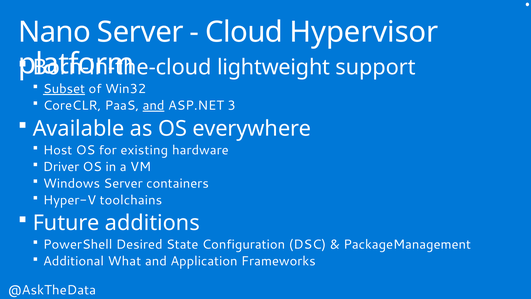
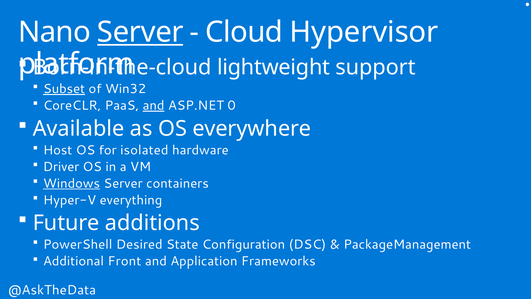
Server underline: none -> present (140, 32)
3: 3 -> 0 (232, 105)
existing: existing -> isolated (144, 150)
Windows underline: none -> present (72, 183)
toolchains: toolchains -> everything (131, 200)
What: What -> Front (124, 261)
